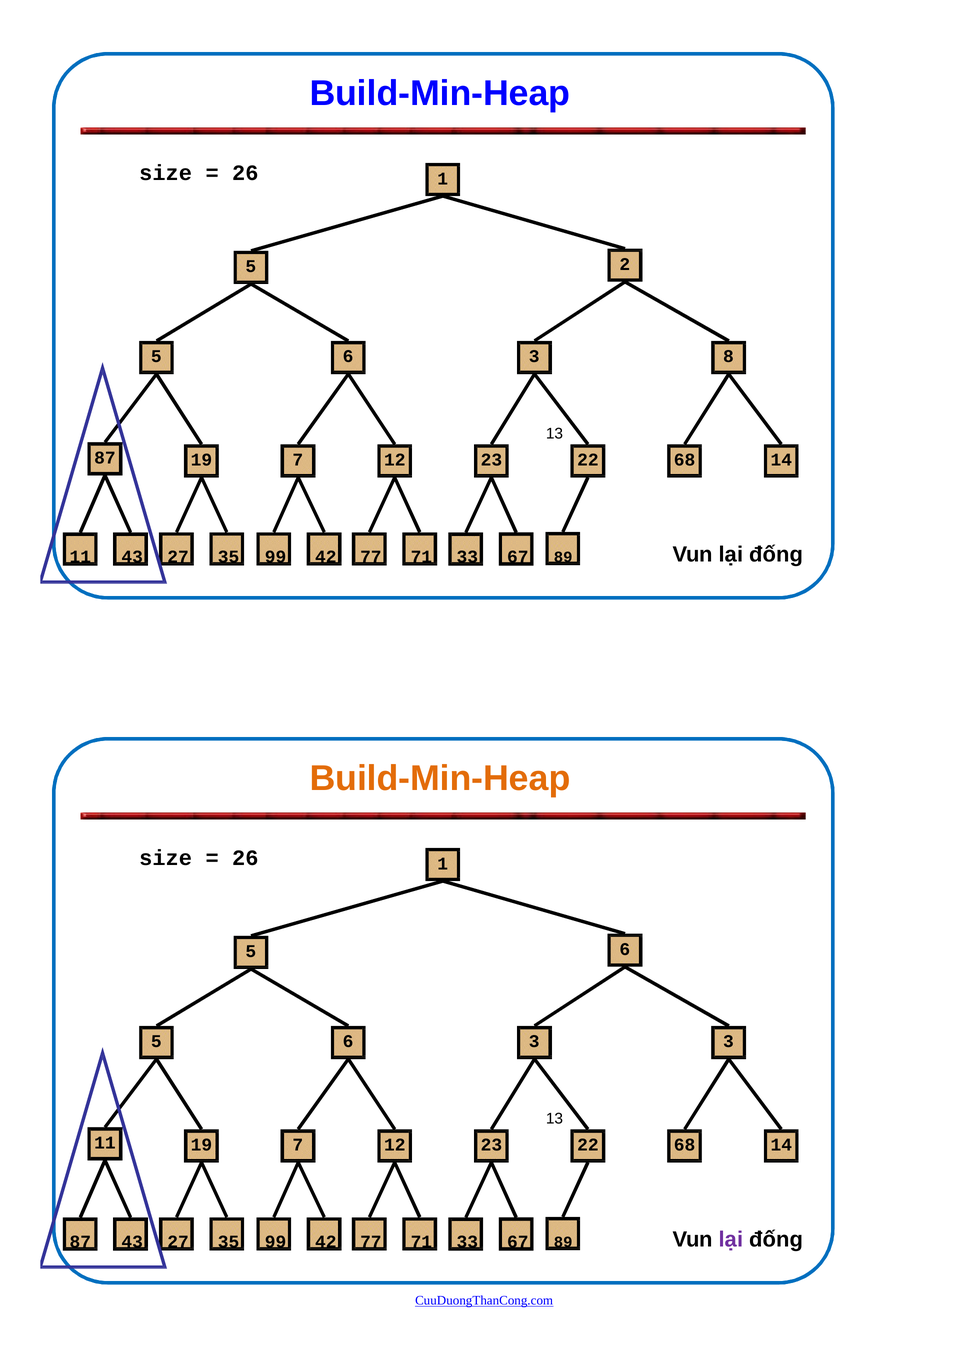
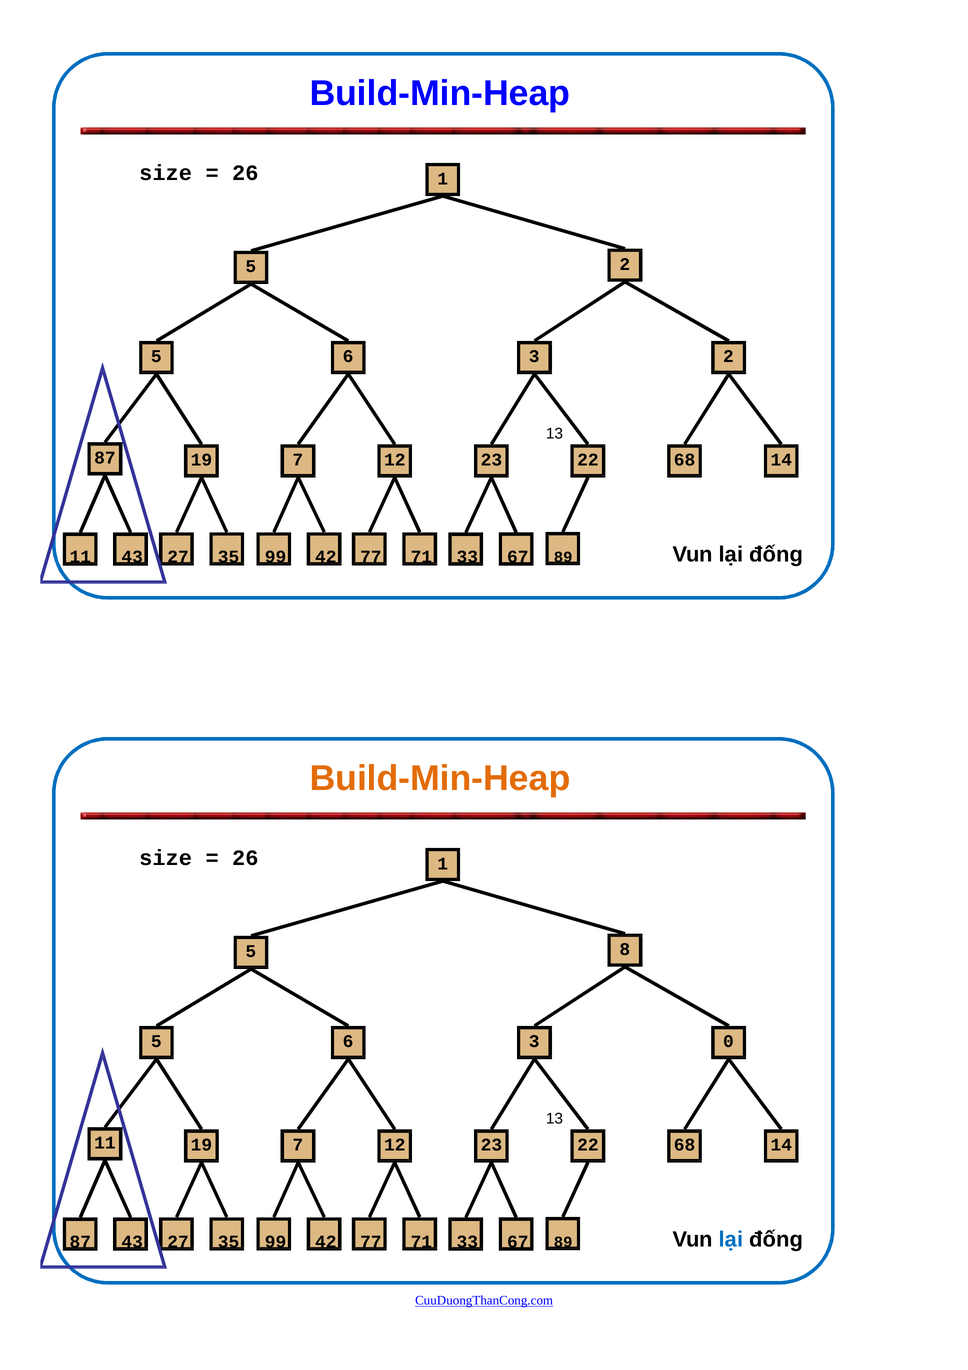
3 8: 8 -> 2 (728, 356)
6: 6 -> 8 (625, 949)
3 3: 3 -> 0 (728, 1041)
lại colour: purple -> blue (731, 1240)
